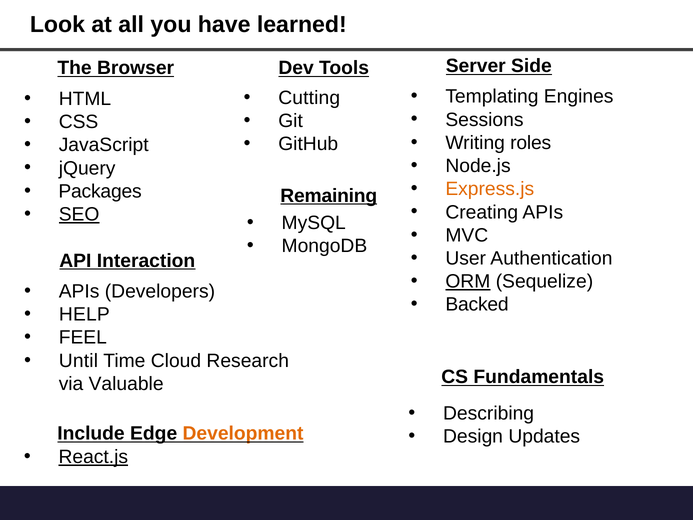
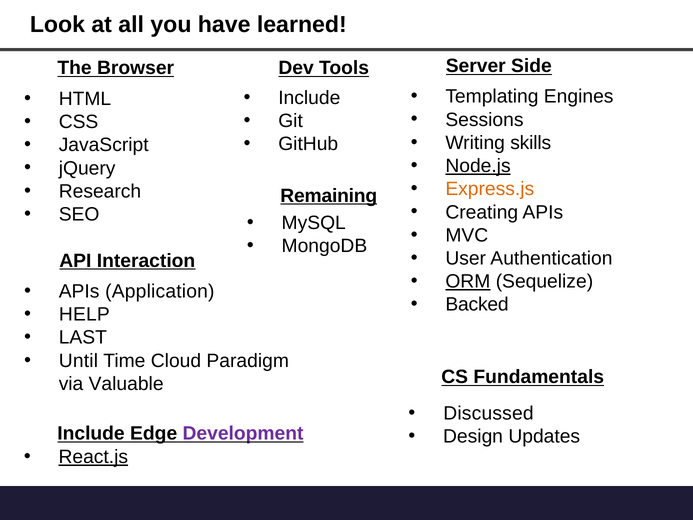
Cutting: Cutting -> Include (309, 98)
roles: roles -> skills (531, 143)
Node.js underline: none -> present (478, 166)
Packages: Packages -> Research (100, 191)
SEO underline: present -> none (79, 214)
Developers: Developers -> Application (160, 291)
FEEL: FEEL -> LAST (83, 337)
Research: Research -> Paradigm (248, 361)
Describing: Describing -> Discussed (488, 413)
Development colour: orange -> purple (243, 433)
